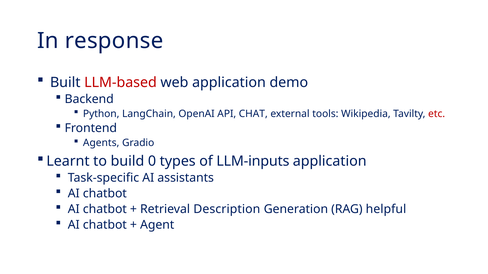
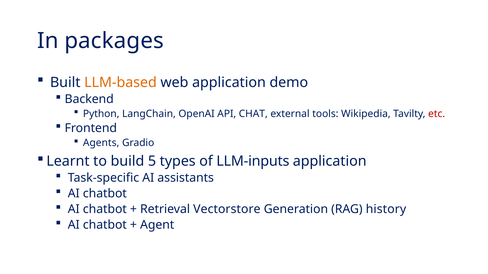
response: response -> packages (114, 41)
LLM-based colour: red -> orange (120, 82)
0: 0 -> 5 (152, 161)
Description: Description -> Vectorstore (227, 210)
helpful: helpful -> history (386, 210)
